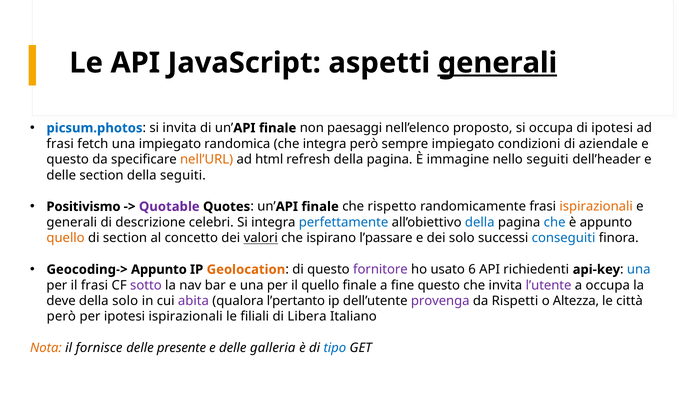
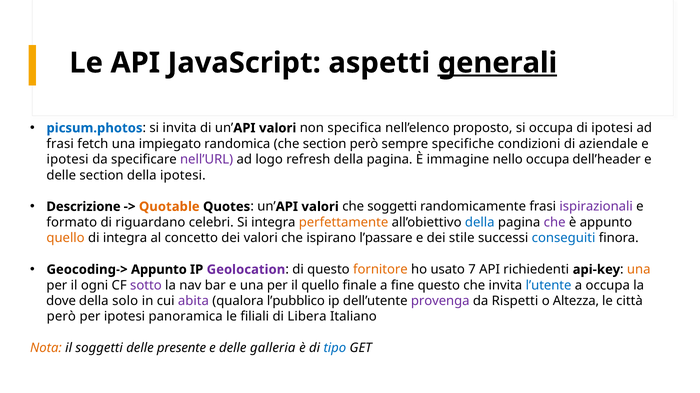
finale: finale -> valori (278, 128)
paesaggi: paesaggi -> specifica (355, 128)
che integra: integra -> section (325, 144)
sempre impiegato: impiegato -> specifiche (463, 144)
questo: questo -> ipotesi (68, 160)
nell’URL colour: orange -> purple (207, 160)
html: html -> logo (269, 160)
nello seguiti: seguiti -> occupa (548, 160)
della seguiti: seguiti -> ipotesi (183, 176)
Positivismo: Positivismo -> Descrizione (83, 207)
Quotable colour: purple -> orange (169, 207)
finale: finale -> valori (320, 207)
che rispetto: rispetto -> soggetti (392, 207)
ispirazionali colour: orange -> purple (596, 207)
generali: generali -> formato (72, 223)
descrizione: descrizione -> riguardano (150, 223)
perfettamente colour: blue -> orange (344, 223)
che colour: blue -> purple (555, 223)
di section: section -> integra (125, 239)
valori underline: present -> none (261, 239)
dei solo: solo -> stile (462, 239)
Geolocation colour: orange -> purple (246, 270)
fornitore colour: purple -> orange (380, 270)
6: 6 -> 7 (472, 270)
una colour: blue -> orange (639, 270)
il frasi: frasi -> ogni (95, 286)
l’utente colour: purple -> blue (549, 286)
deve: deve -> dove (61, 302)
l’pertanto: l’pertanto -> l’pubblico (296, 302)
ipotesi ispirazionali: ispirazionali -> panoramica (186, 317)
il fornisce: fornisce -> soggetti (99, 349)
